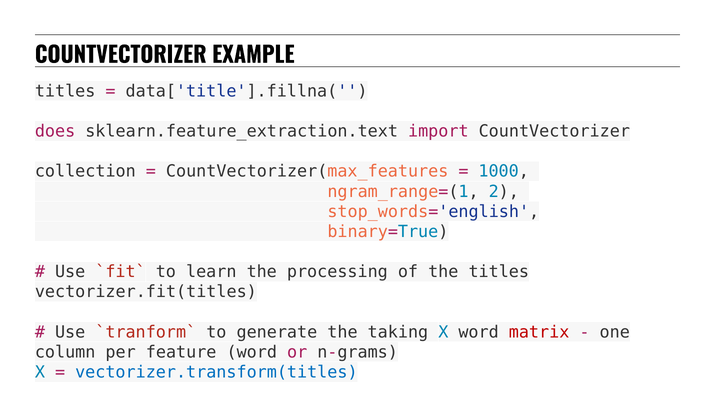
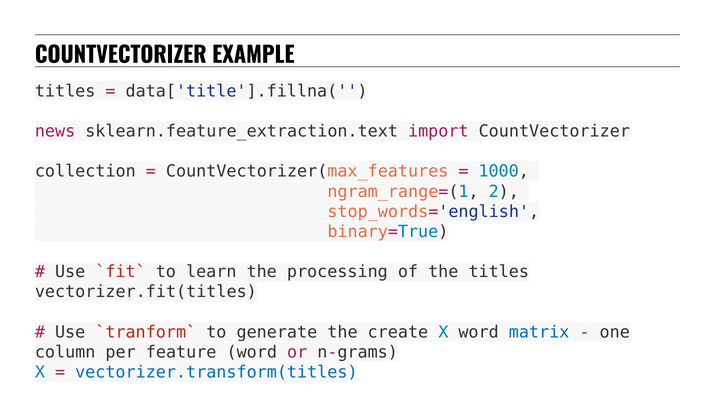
does: does -> news (55, 131)
taking: taking -> create (398, 332)
matrix colour: red -> blue (539, 332)
